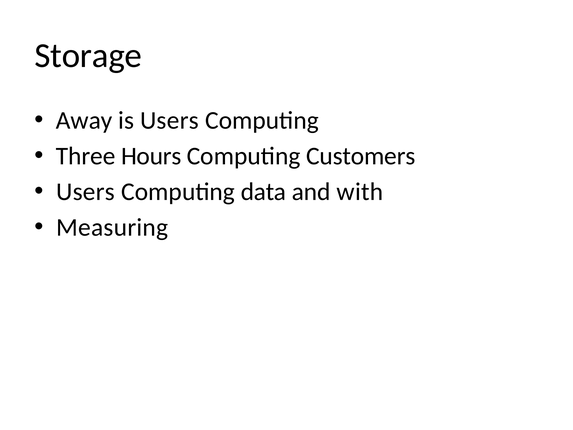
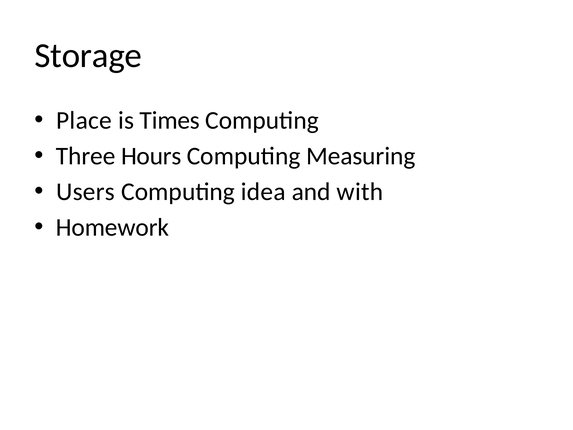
Away: Away -> Place (84, 120)
is Users: Users -> Times (170, 120)
Customers: Customers -> Measuring (361, 156)
data: data -> idea (263, 192)
Measuring: Measuring -> Homework (112, 227)
